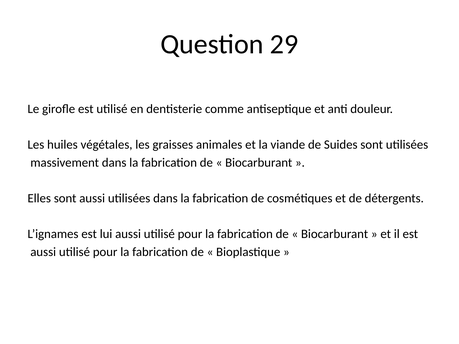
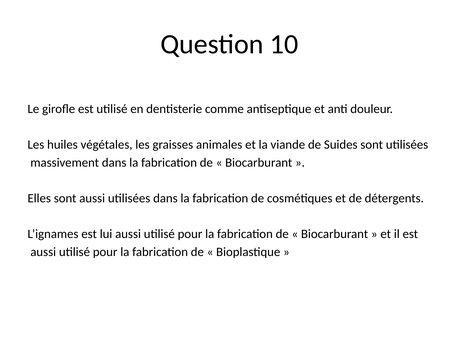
29: 29 -> 10 (284, 44)
